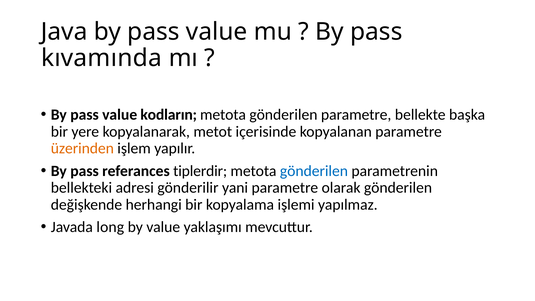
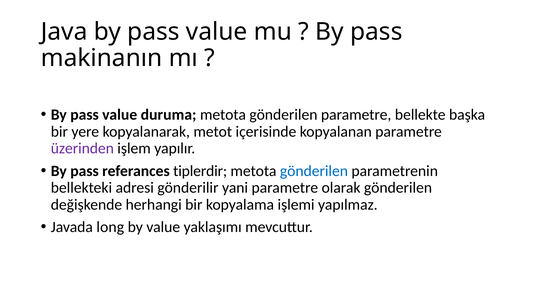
kıvamında: kıvamında -> makinanın (102, 58)
kodların: kodların -> duruma (169, 115)
üzerinden colour: orange -> purple (82, 148)
